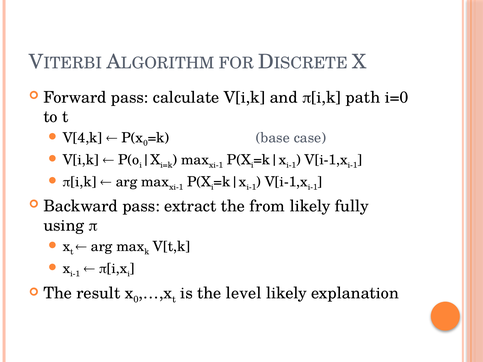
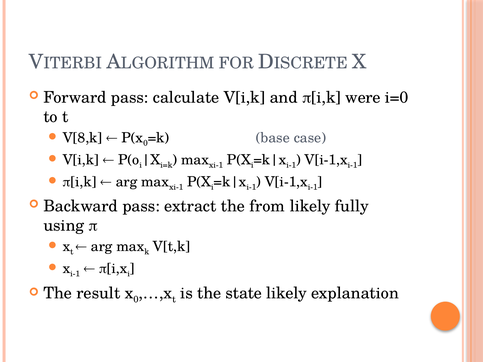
path: path -> were (363, 98)
V[4,k: V[4,k -> V[8,k (83, 138)
level: level -> state (244, 293)
